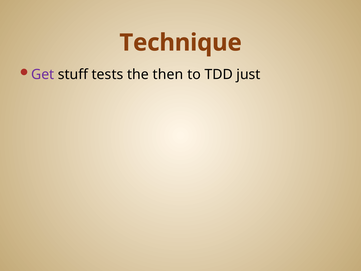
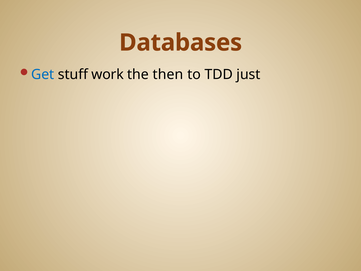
Technique: Technique -> Databases (181, 43)
Get colour: purple -> blue (43, 74)
tests: tests -> work (108, 74)
